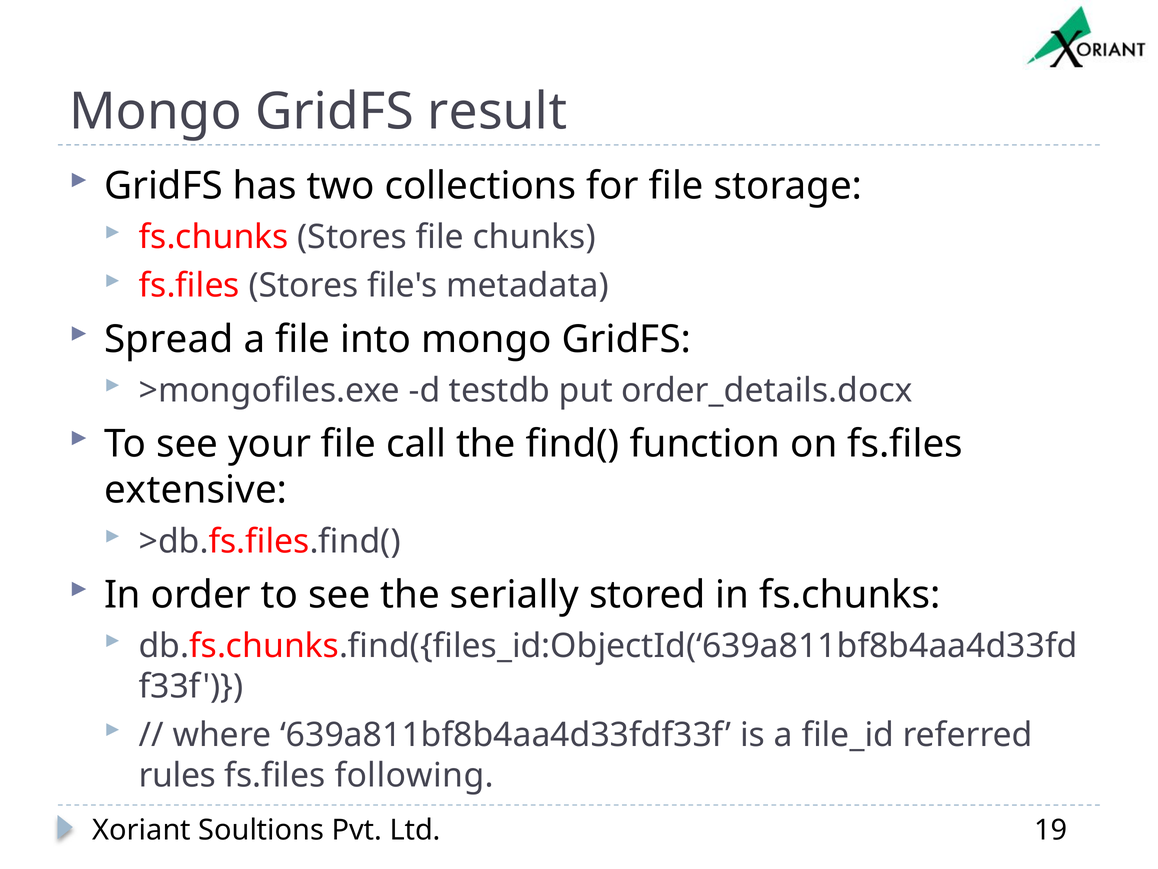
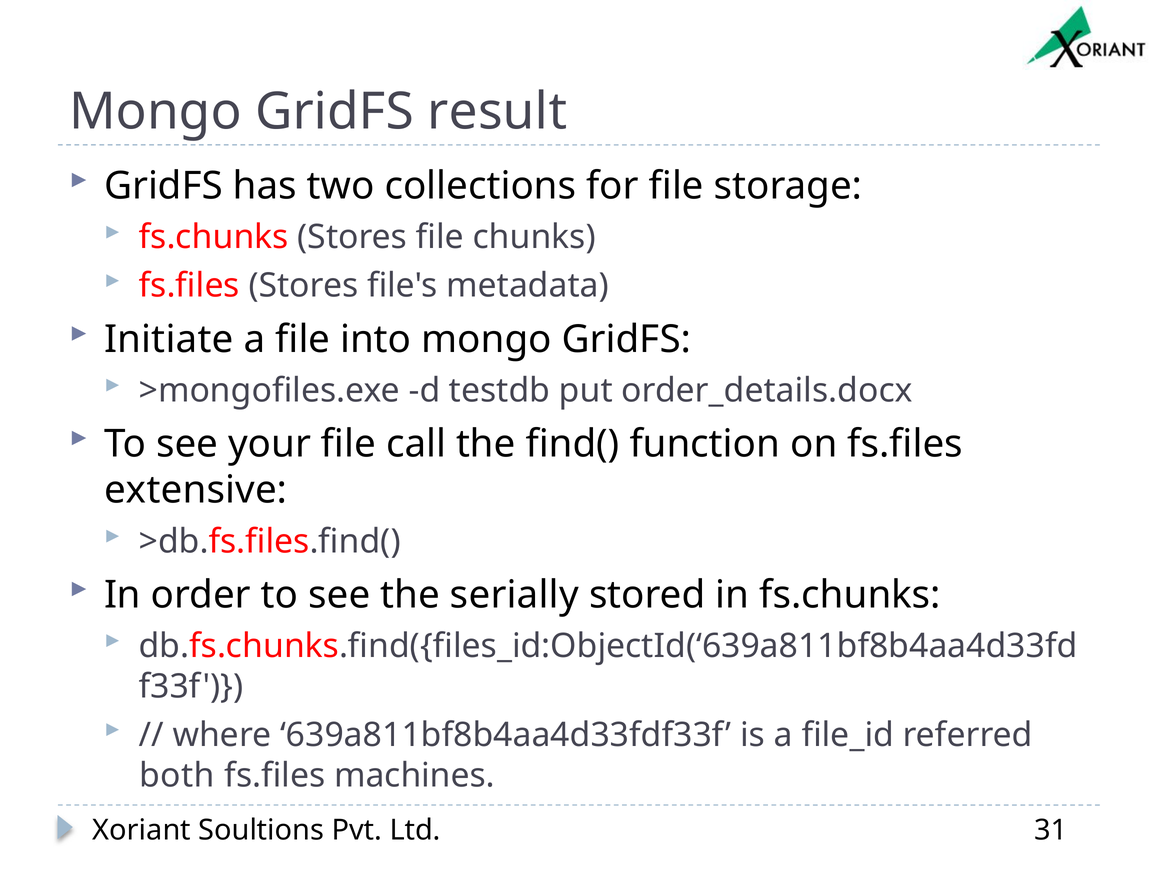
Spread: Spread -> Initiate (169, 339)
rules: rules -> both (177, 775)
following: following -> machines (414, 775)
19: 19 -> 31 (1051, 830)
